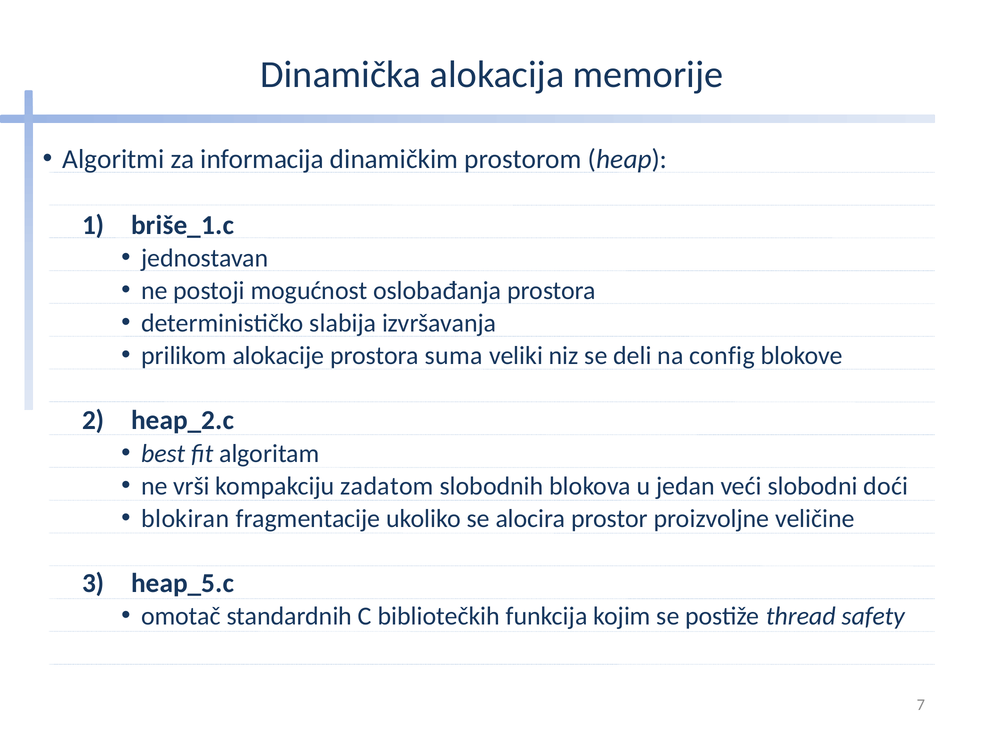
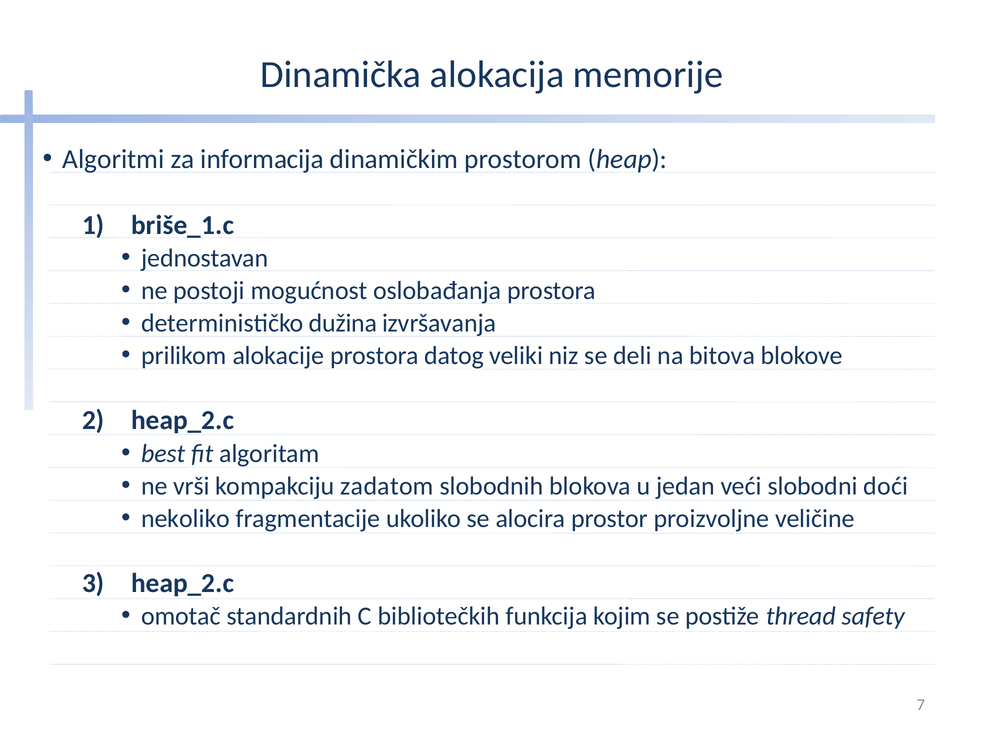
slabija: slabija -> dužina (343, 323)
suma: suma -> datog (454, 356)
config: config -> bitova (722, 356)
blokiran: blokiran -> nekoliko (186, 518)
heap_5.c: heap_5.c -> heap_2.c (183, 583)
